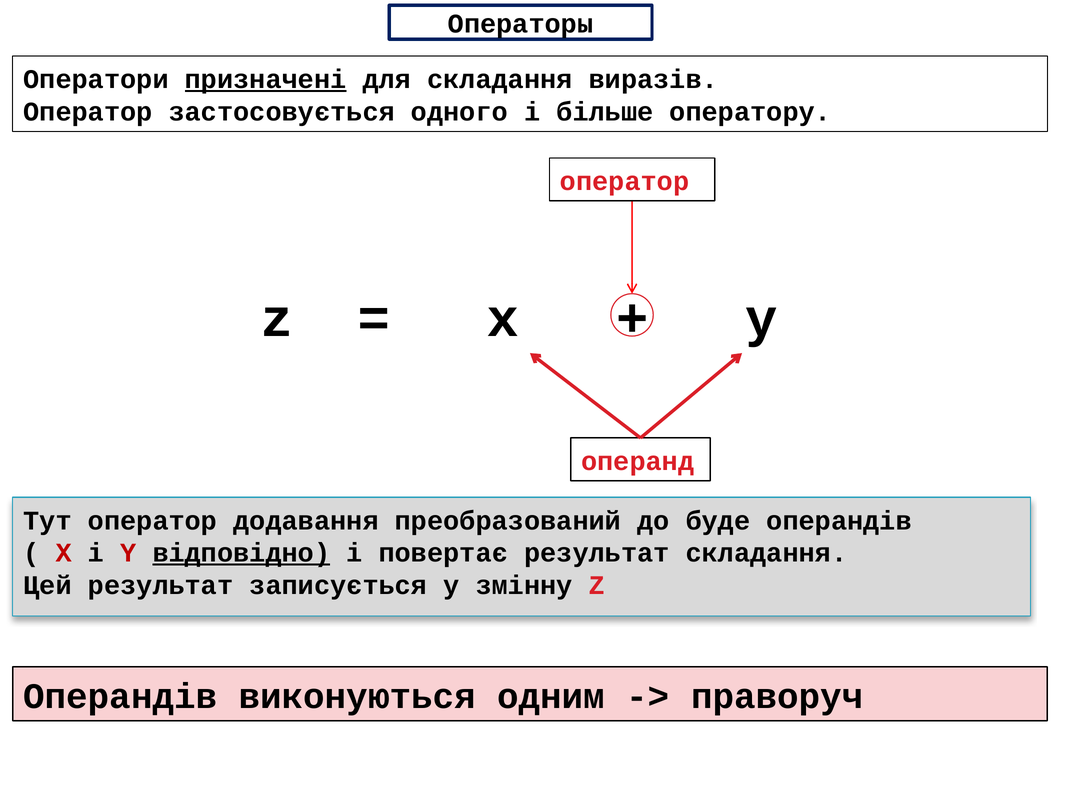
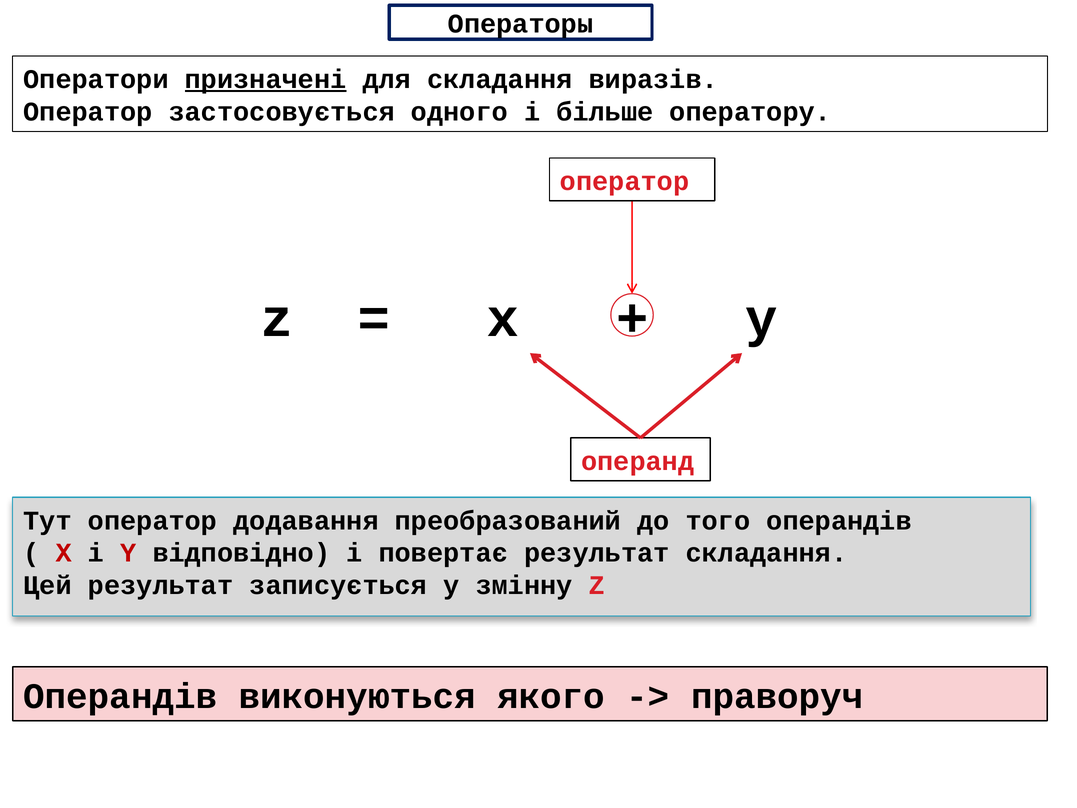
буде: буде -> того (718, 520)
відповідно underline: present -> none (241, 553)
одним: одним -> якого (551, 696)
